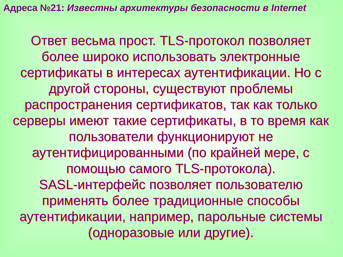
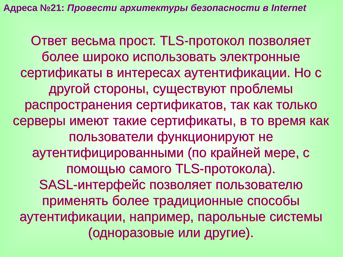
Известны: Известны -> Провести (92, 8)
